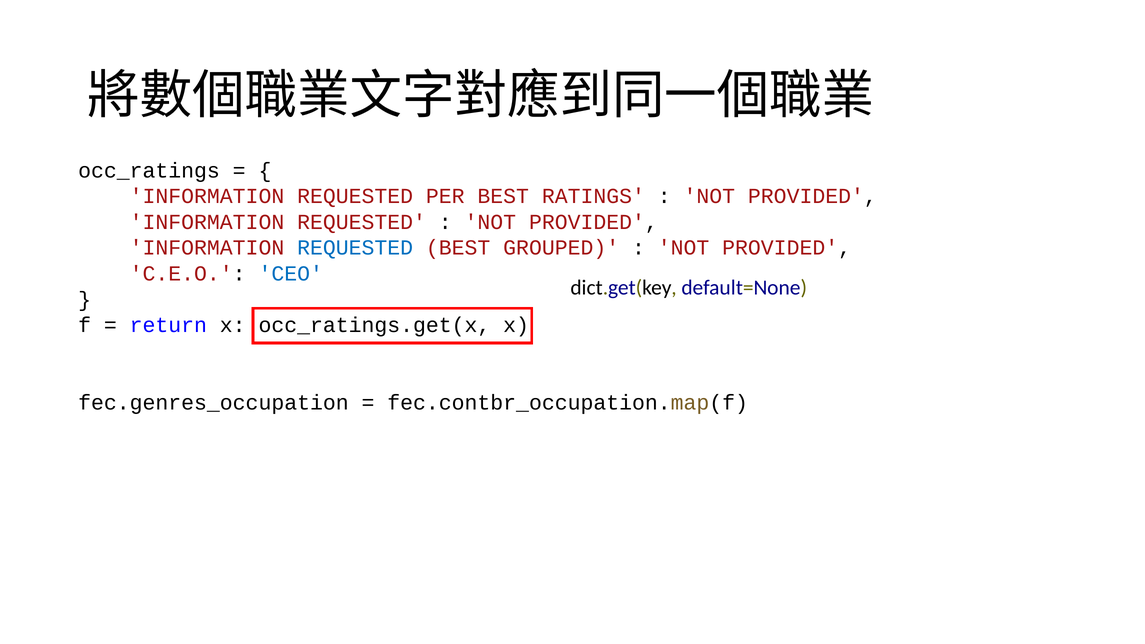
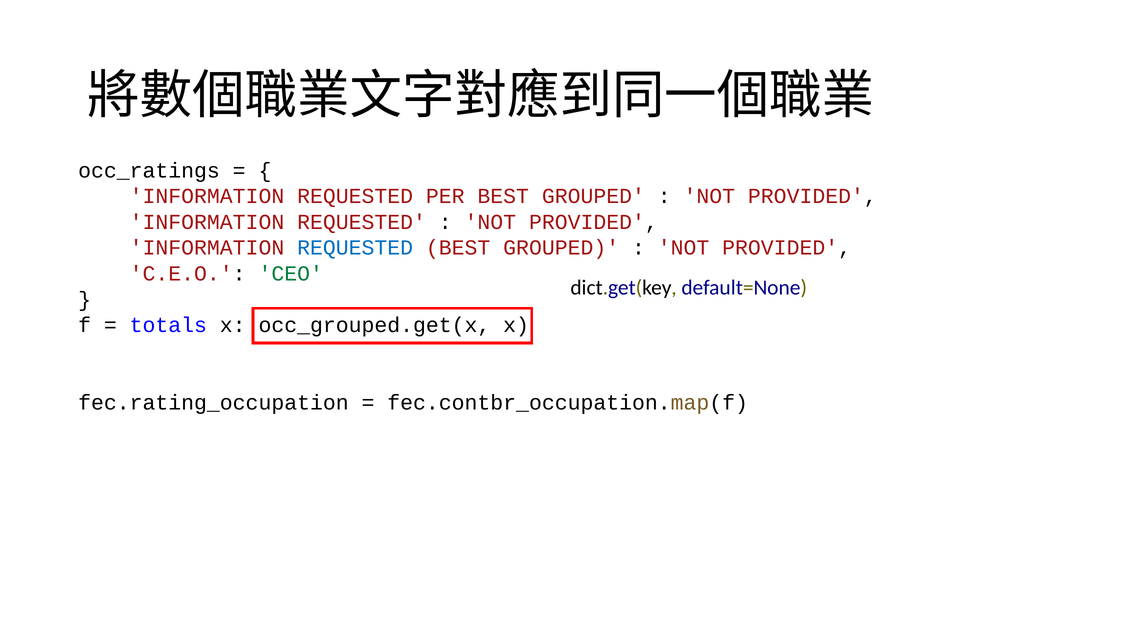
PER BEST RATINGS: RATINGS -> GROUPED (593, 196)
CEO colour: blue -> green (291, 274)
return: return -> totals (168, 325)
occ_ratings.get(x: occ_ratings.get(x -> occ_grouped.get(x (374, 325)
fec.genres_occupation: fec.genres_occupation -> fec.rating_occupation (213, 403)
